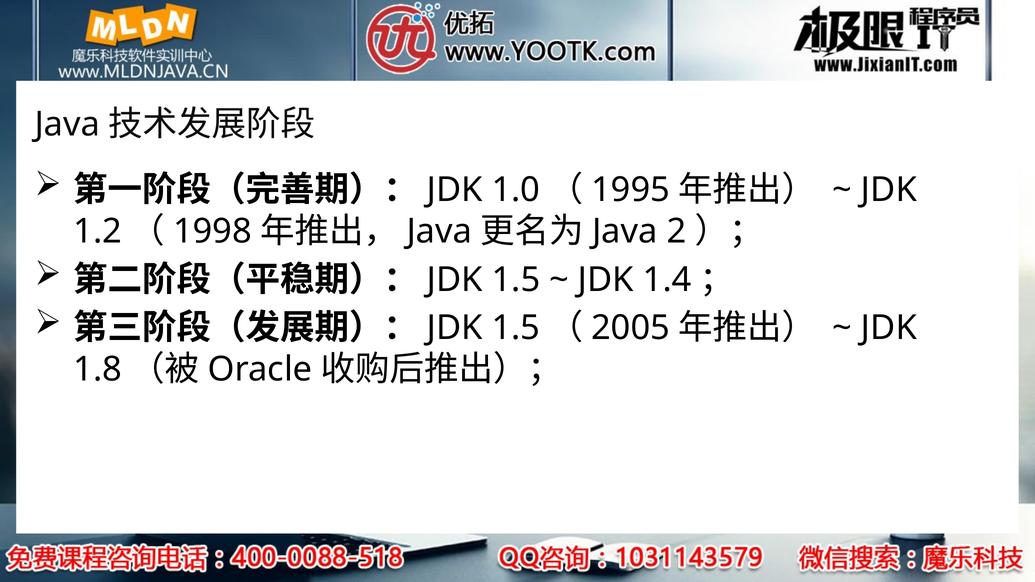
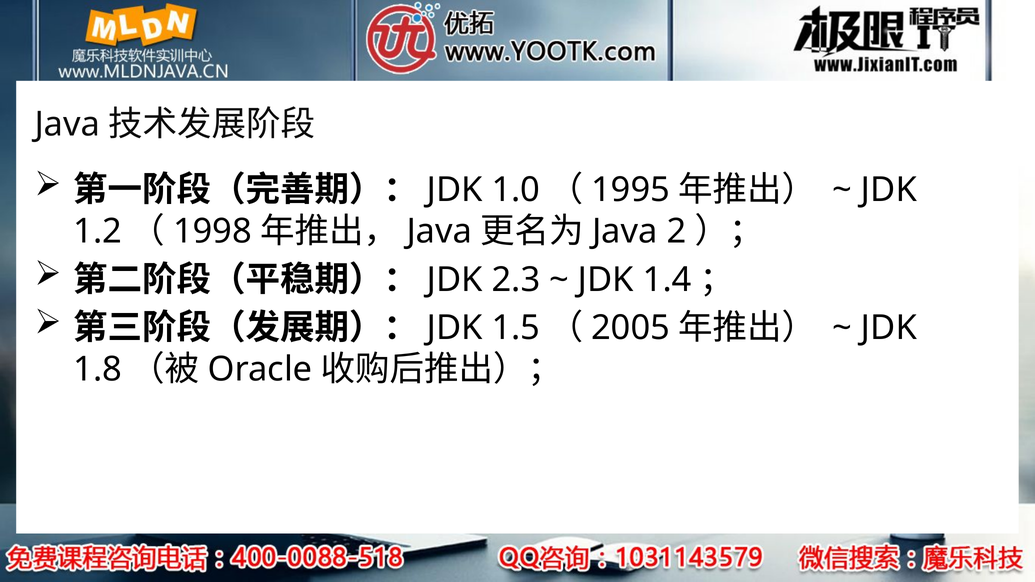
1.5: 1.5 -> 2.3 (516, 280)
